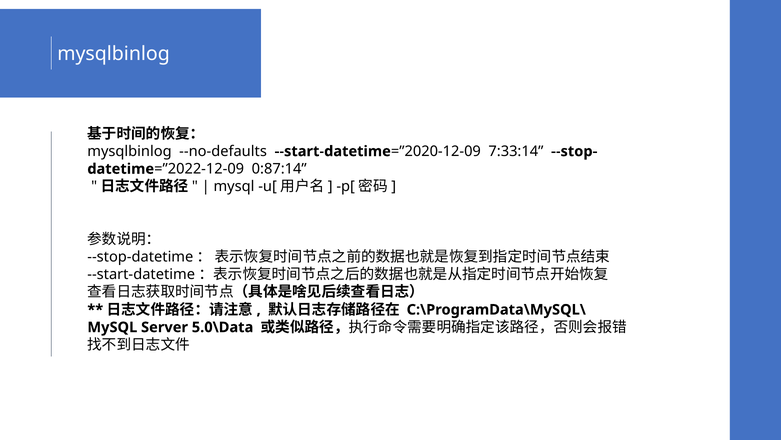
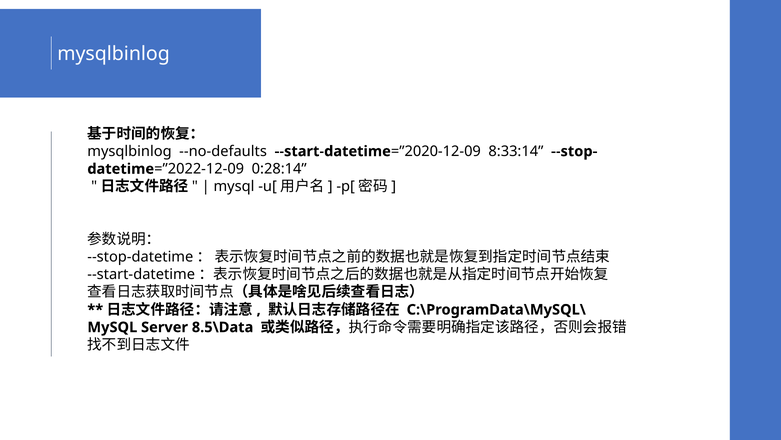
7:33:14: 7:33:14 -> 8:33:14 (516, 151)
0:87:14: 0:87:14 -> 0:28:14 (279, 169)
5.0\Data: 5.0\Data -> 8.5\Data (223, 327)
